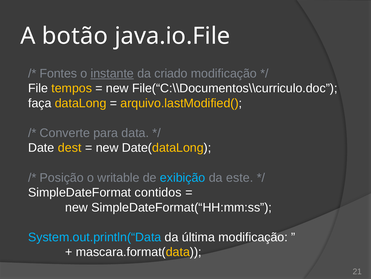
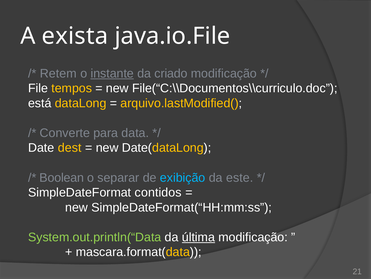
botão: botão -> exista (75, 36)
Fontes: Fontes -> Retem (58, 73)
faça: faça -> está (40, 103)
Posição: Posição -> Boolean (62, 177)
writable: writable -> separar (118, 177)
System.out.println(“Data colour: light blue -> light green (95, 237)
última underline: none -> present (198, 237)
